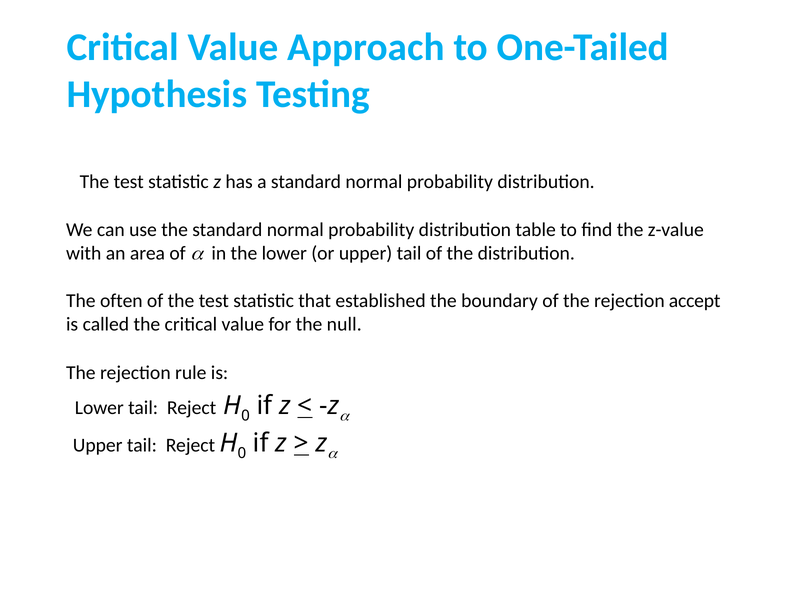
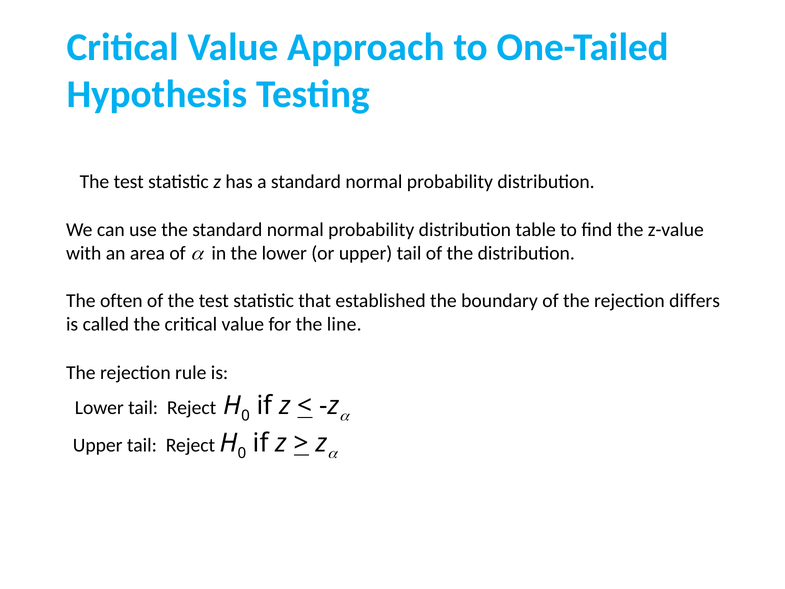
accept: accept -> differs (695, 301)
null: null -> line (344, 324)
